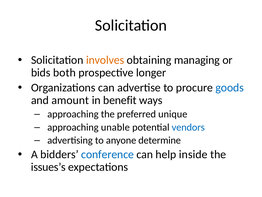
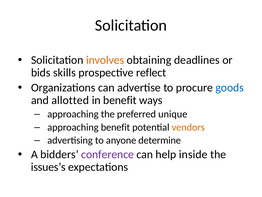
managing: managing -> deadlines (197, 60)
both: both -> skills (64, 73)
longer: longer -> reflect (151, 73)
amount: amount -> allotted (70, 100)
approaching unable: unable -> benefit (115, 127)
vendors colour: blue -> orange (188, 127)
conference colour: blue -> purple (108, 154)
